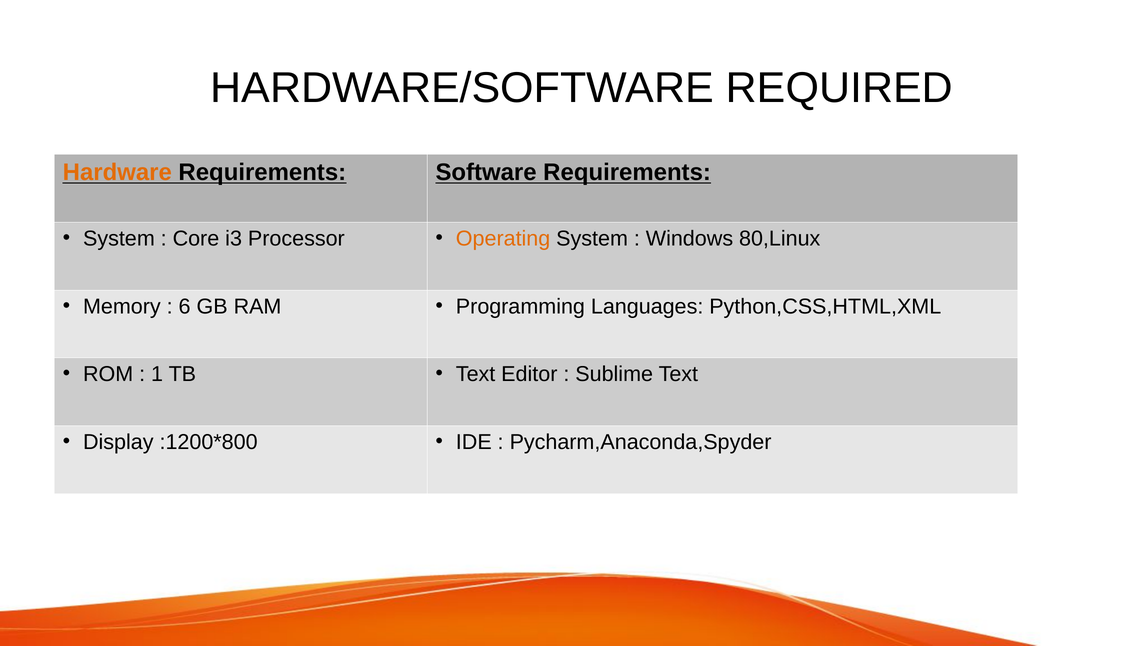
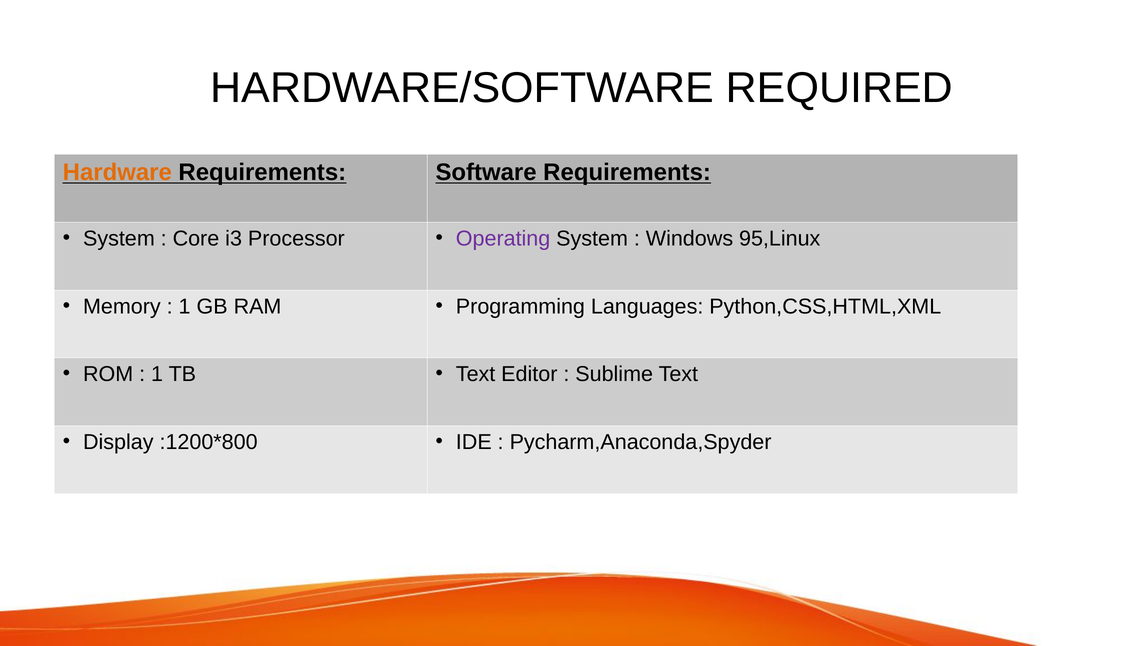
Operating colour: orange -> purple (503, 239)
80,Linux: 80,Linux -> 95,Linux (780, 239)
6: 6 -> 1 (185, 307)
